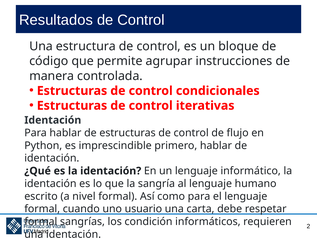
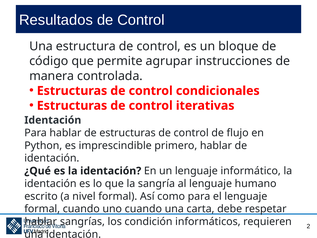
uno usuario: usuario -> cuando (143, 209)
formal: formal -> hablar (41, 221)
